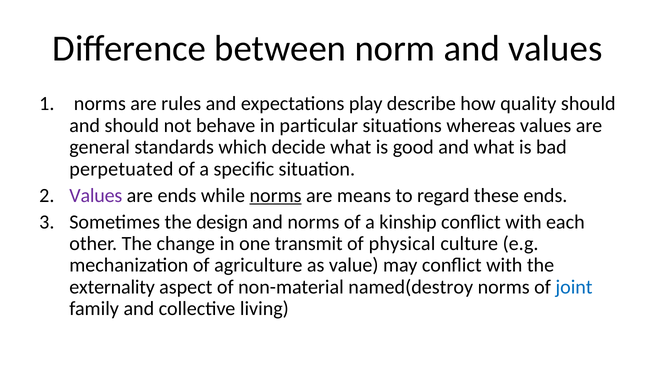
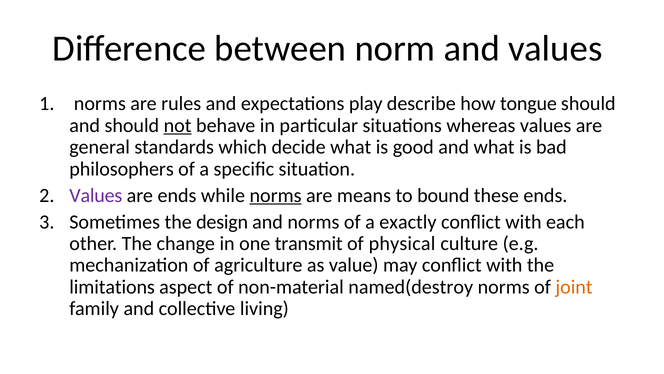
quality: quality -> tongue (528, 104)
not underline: none -> present (178, 125)
perpetuated: perpetuated -> philosophers (122, 169)
regard: regard -> bound (443, 195)
kinship: kinship -> exactly (408, 222)
externality: externality -> limitations (112, 287)
joint colour: blue -> orange (574, 287)
